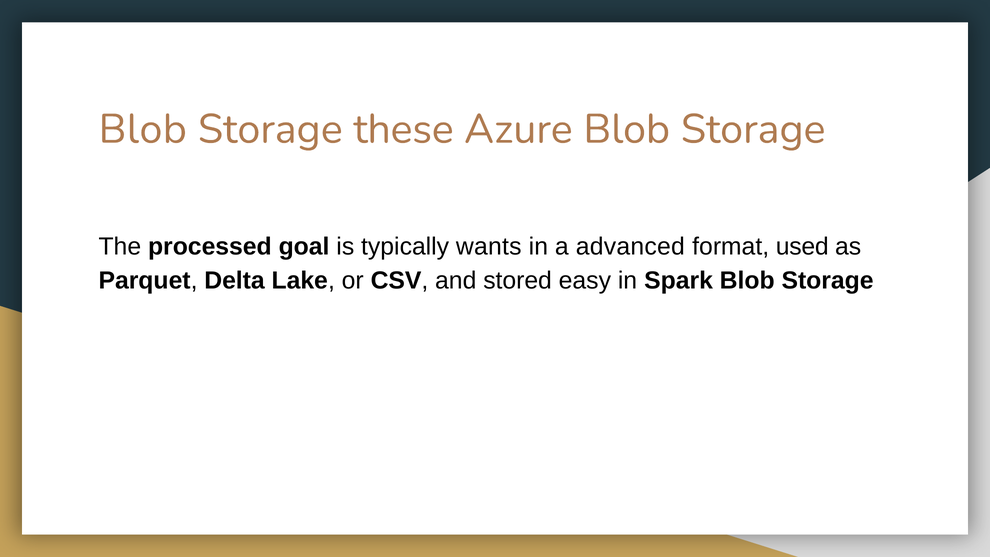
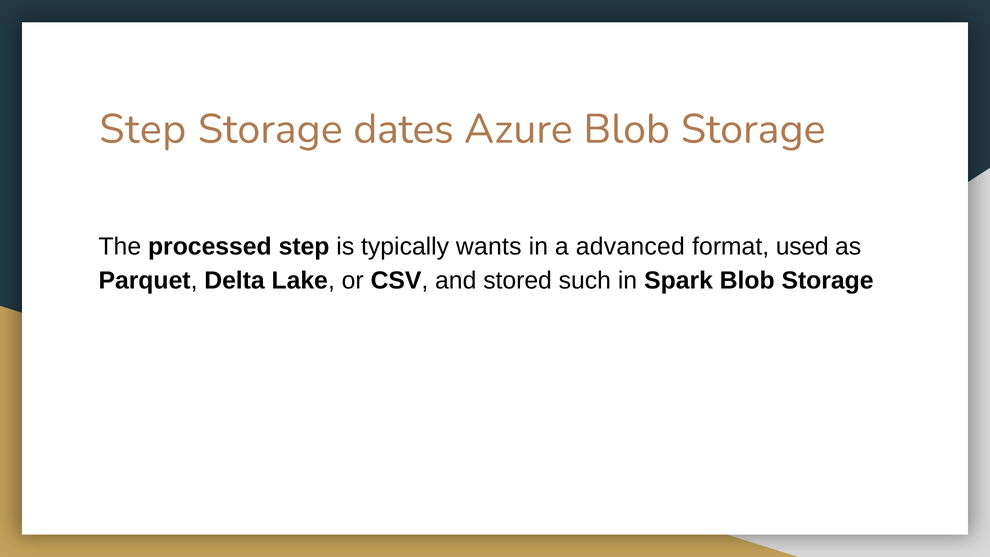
Blob: Blob -> Step (143, 129)
these: these -> dates (404, 129)
processed goal: goal -> step (304, 246)
easy: easy -> such (585, 281)
